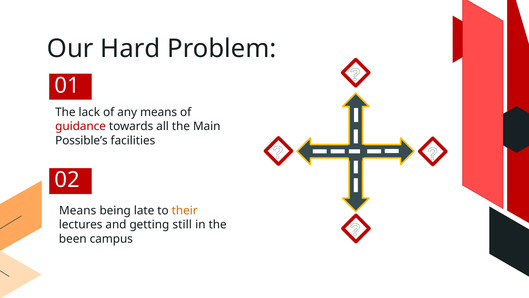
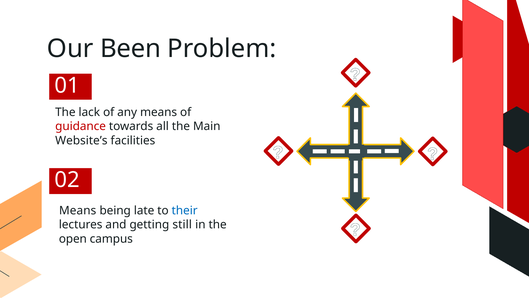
Hard: Hard -> Been (131, 48)
Possible’s: Possible’s -> Website’s (81, 140)
their colour: orange -> blue (185, 210)
been: been -> open (73, 239)
